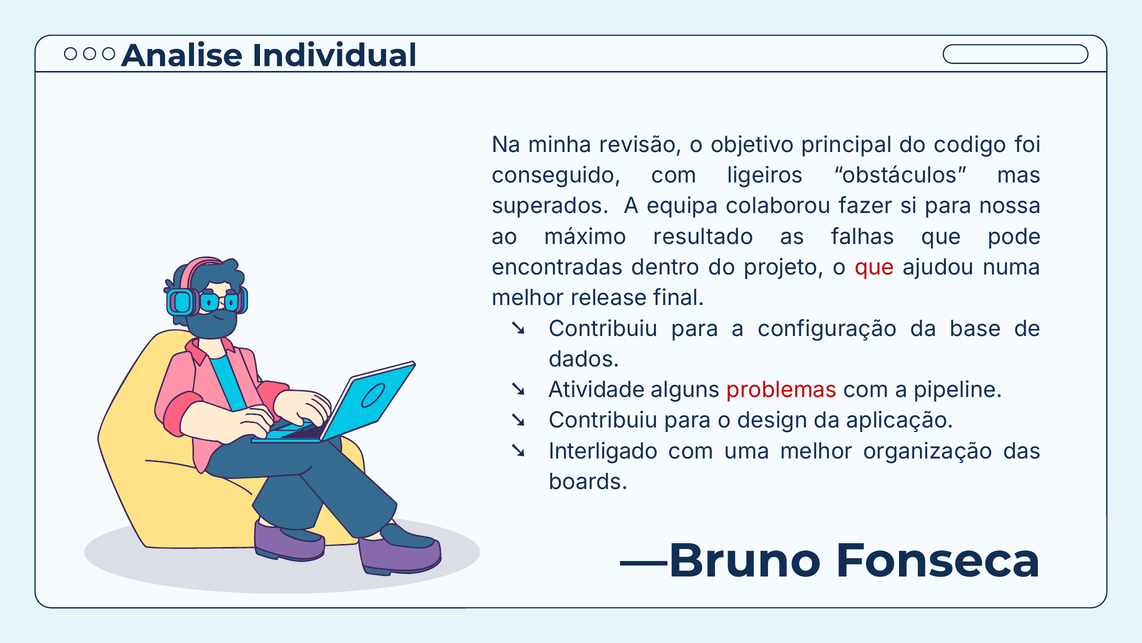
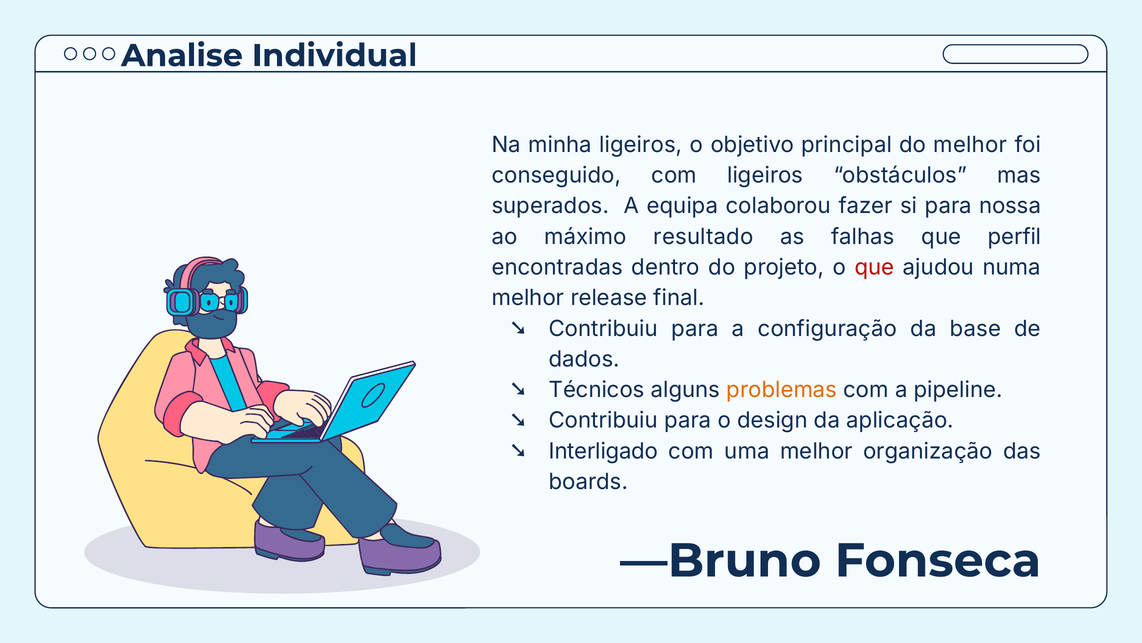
minha revisão: revisão -> ligeiros (641, 145)
do codigo: codigo -> melhor (970, 145)
pode: pode -> perfil (1015, 237)
Atividade: Atividade -> Técnicos (597, 390)
problemas colour: red -> orange (782, 390)
